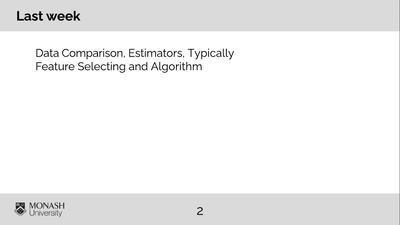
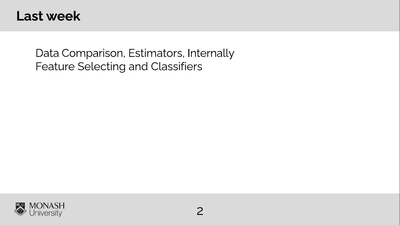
Typically: Typically -> Internally (211, 53)
Algorithm: Algorithm -> Classifiers (177, 67)
